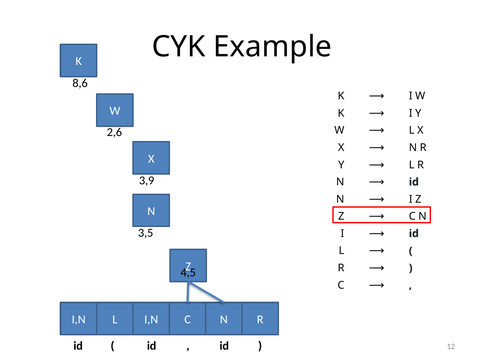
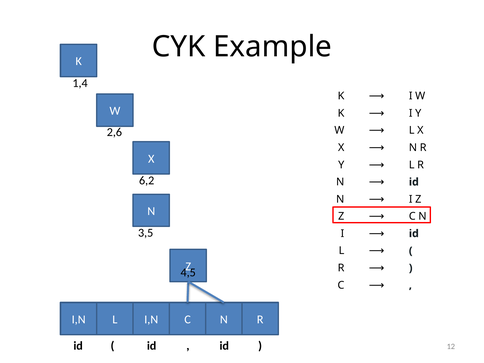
8,6: 8,6 -> 1,4 (80, 83)
3,9: 3,9 -> 6,2 (147, 180)
